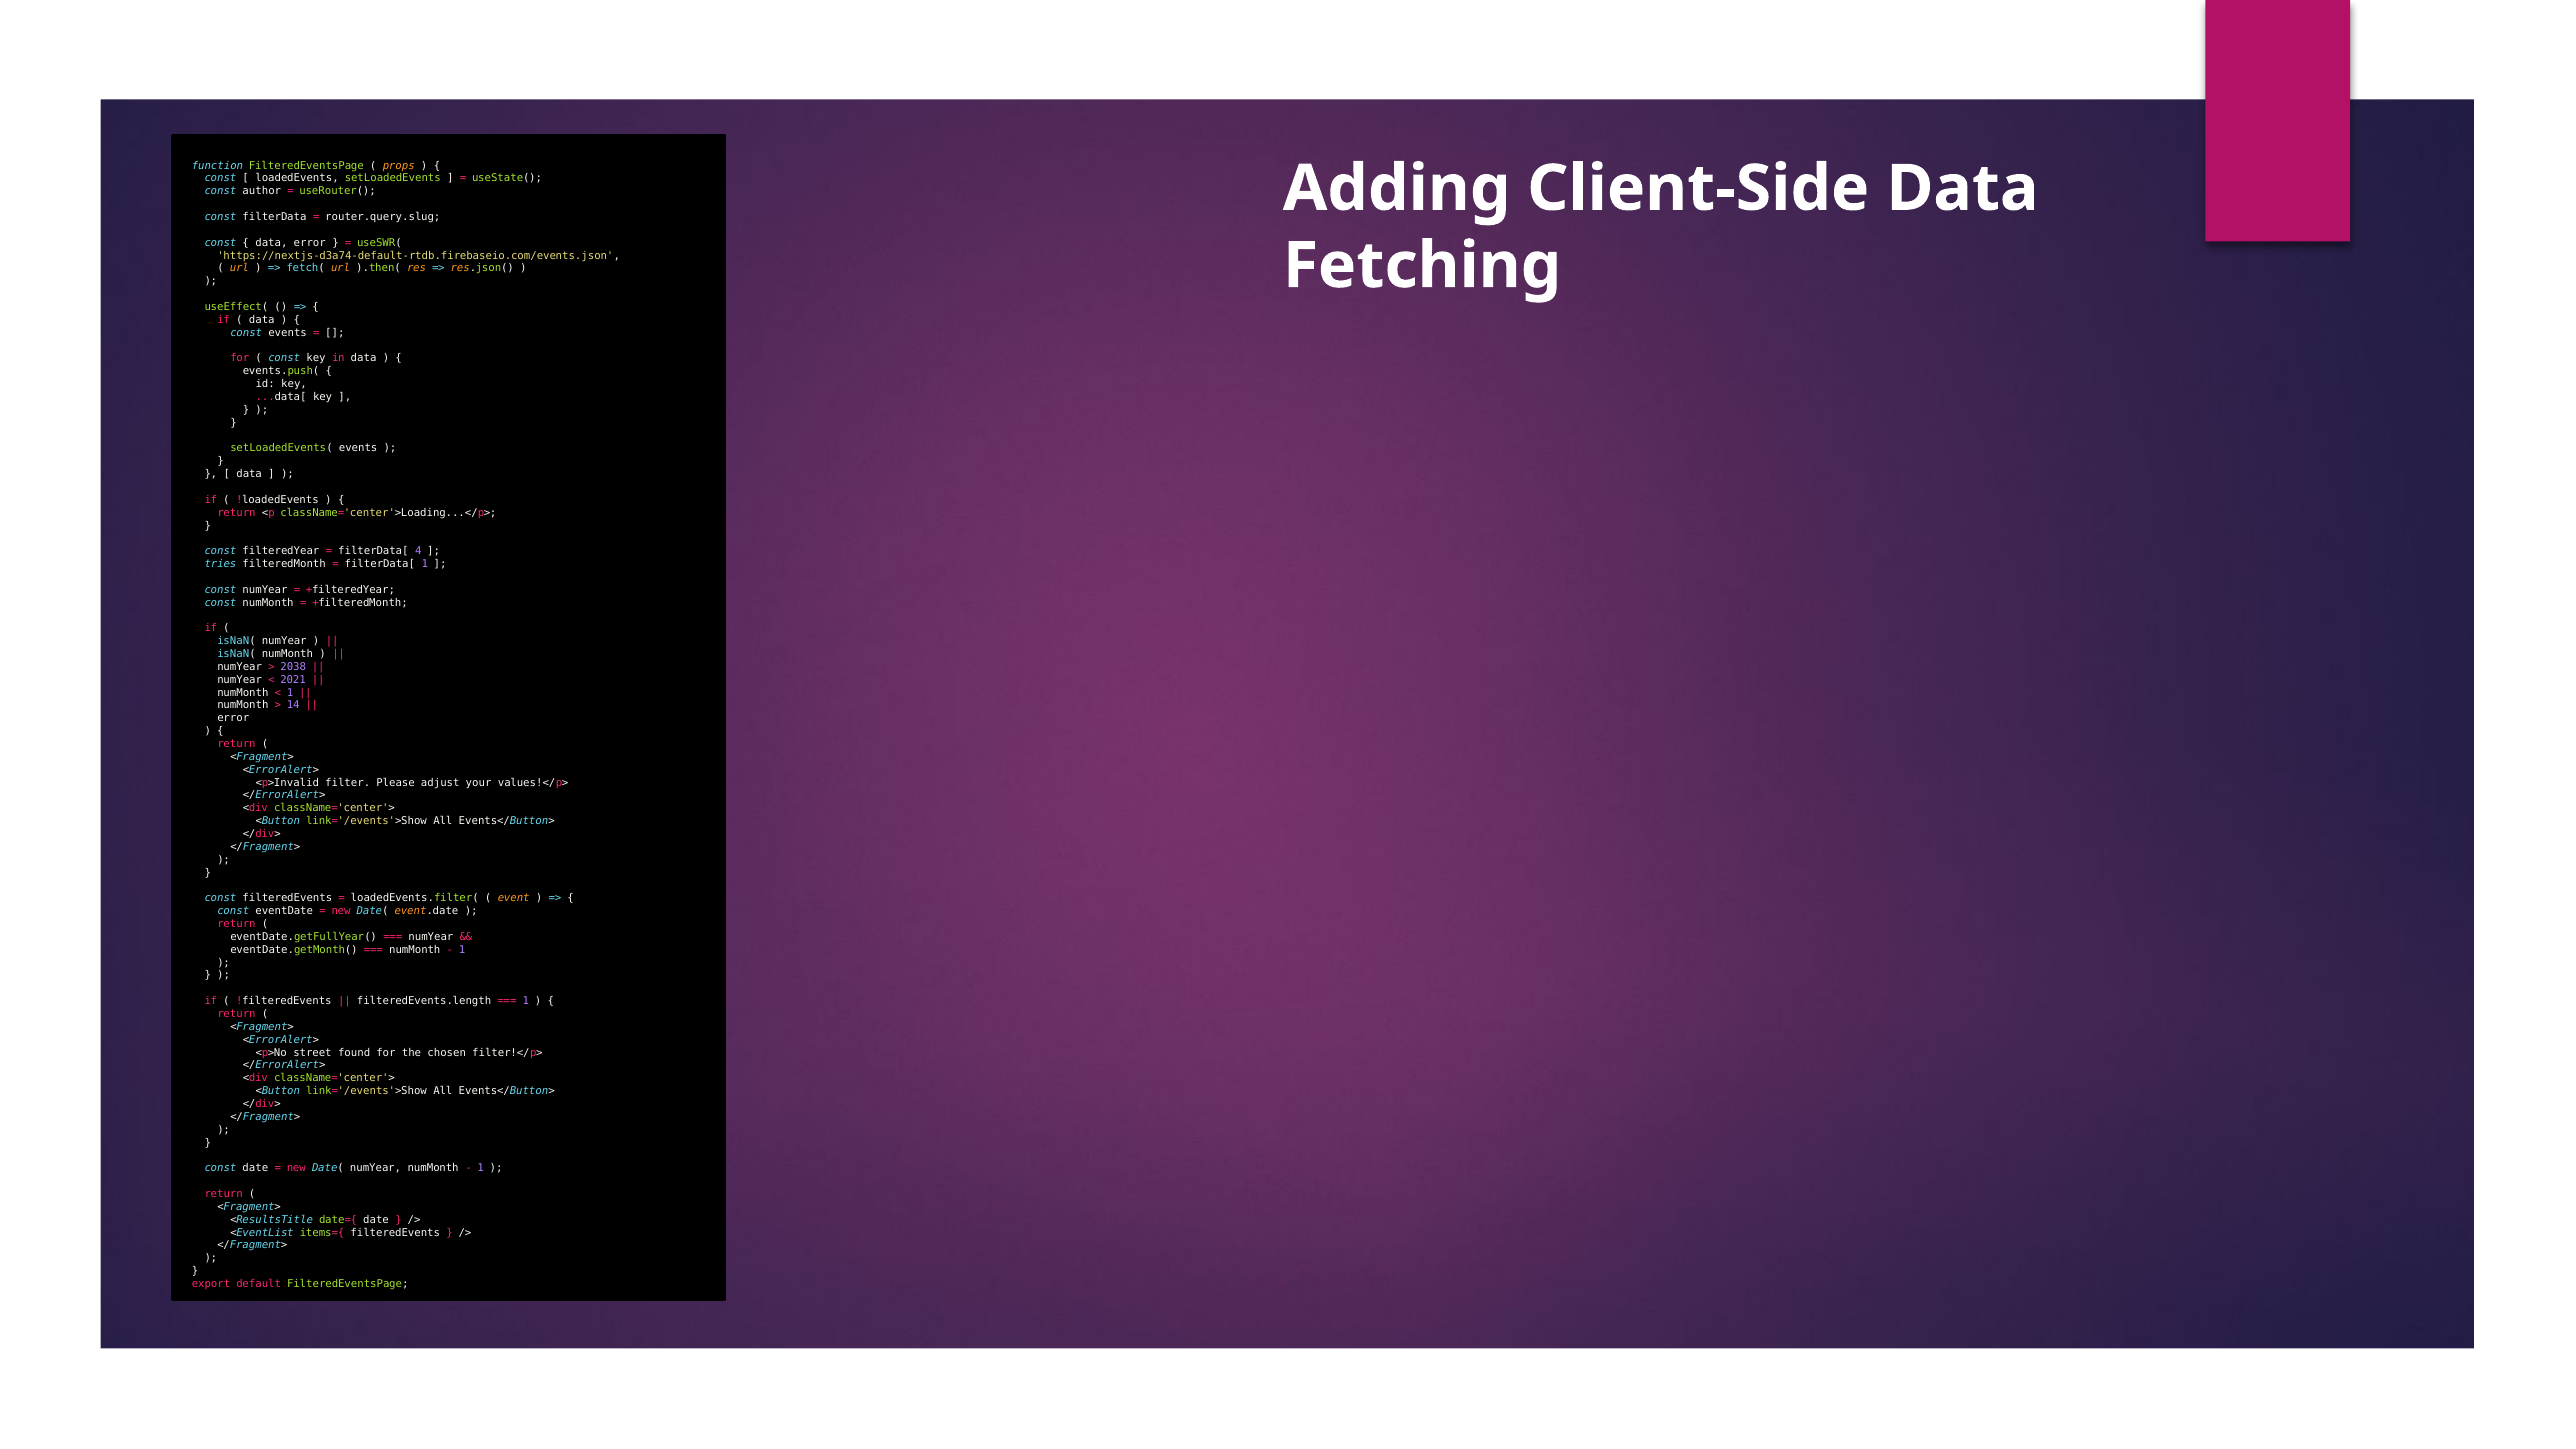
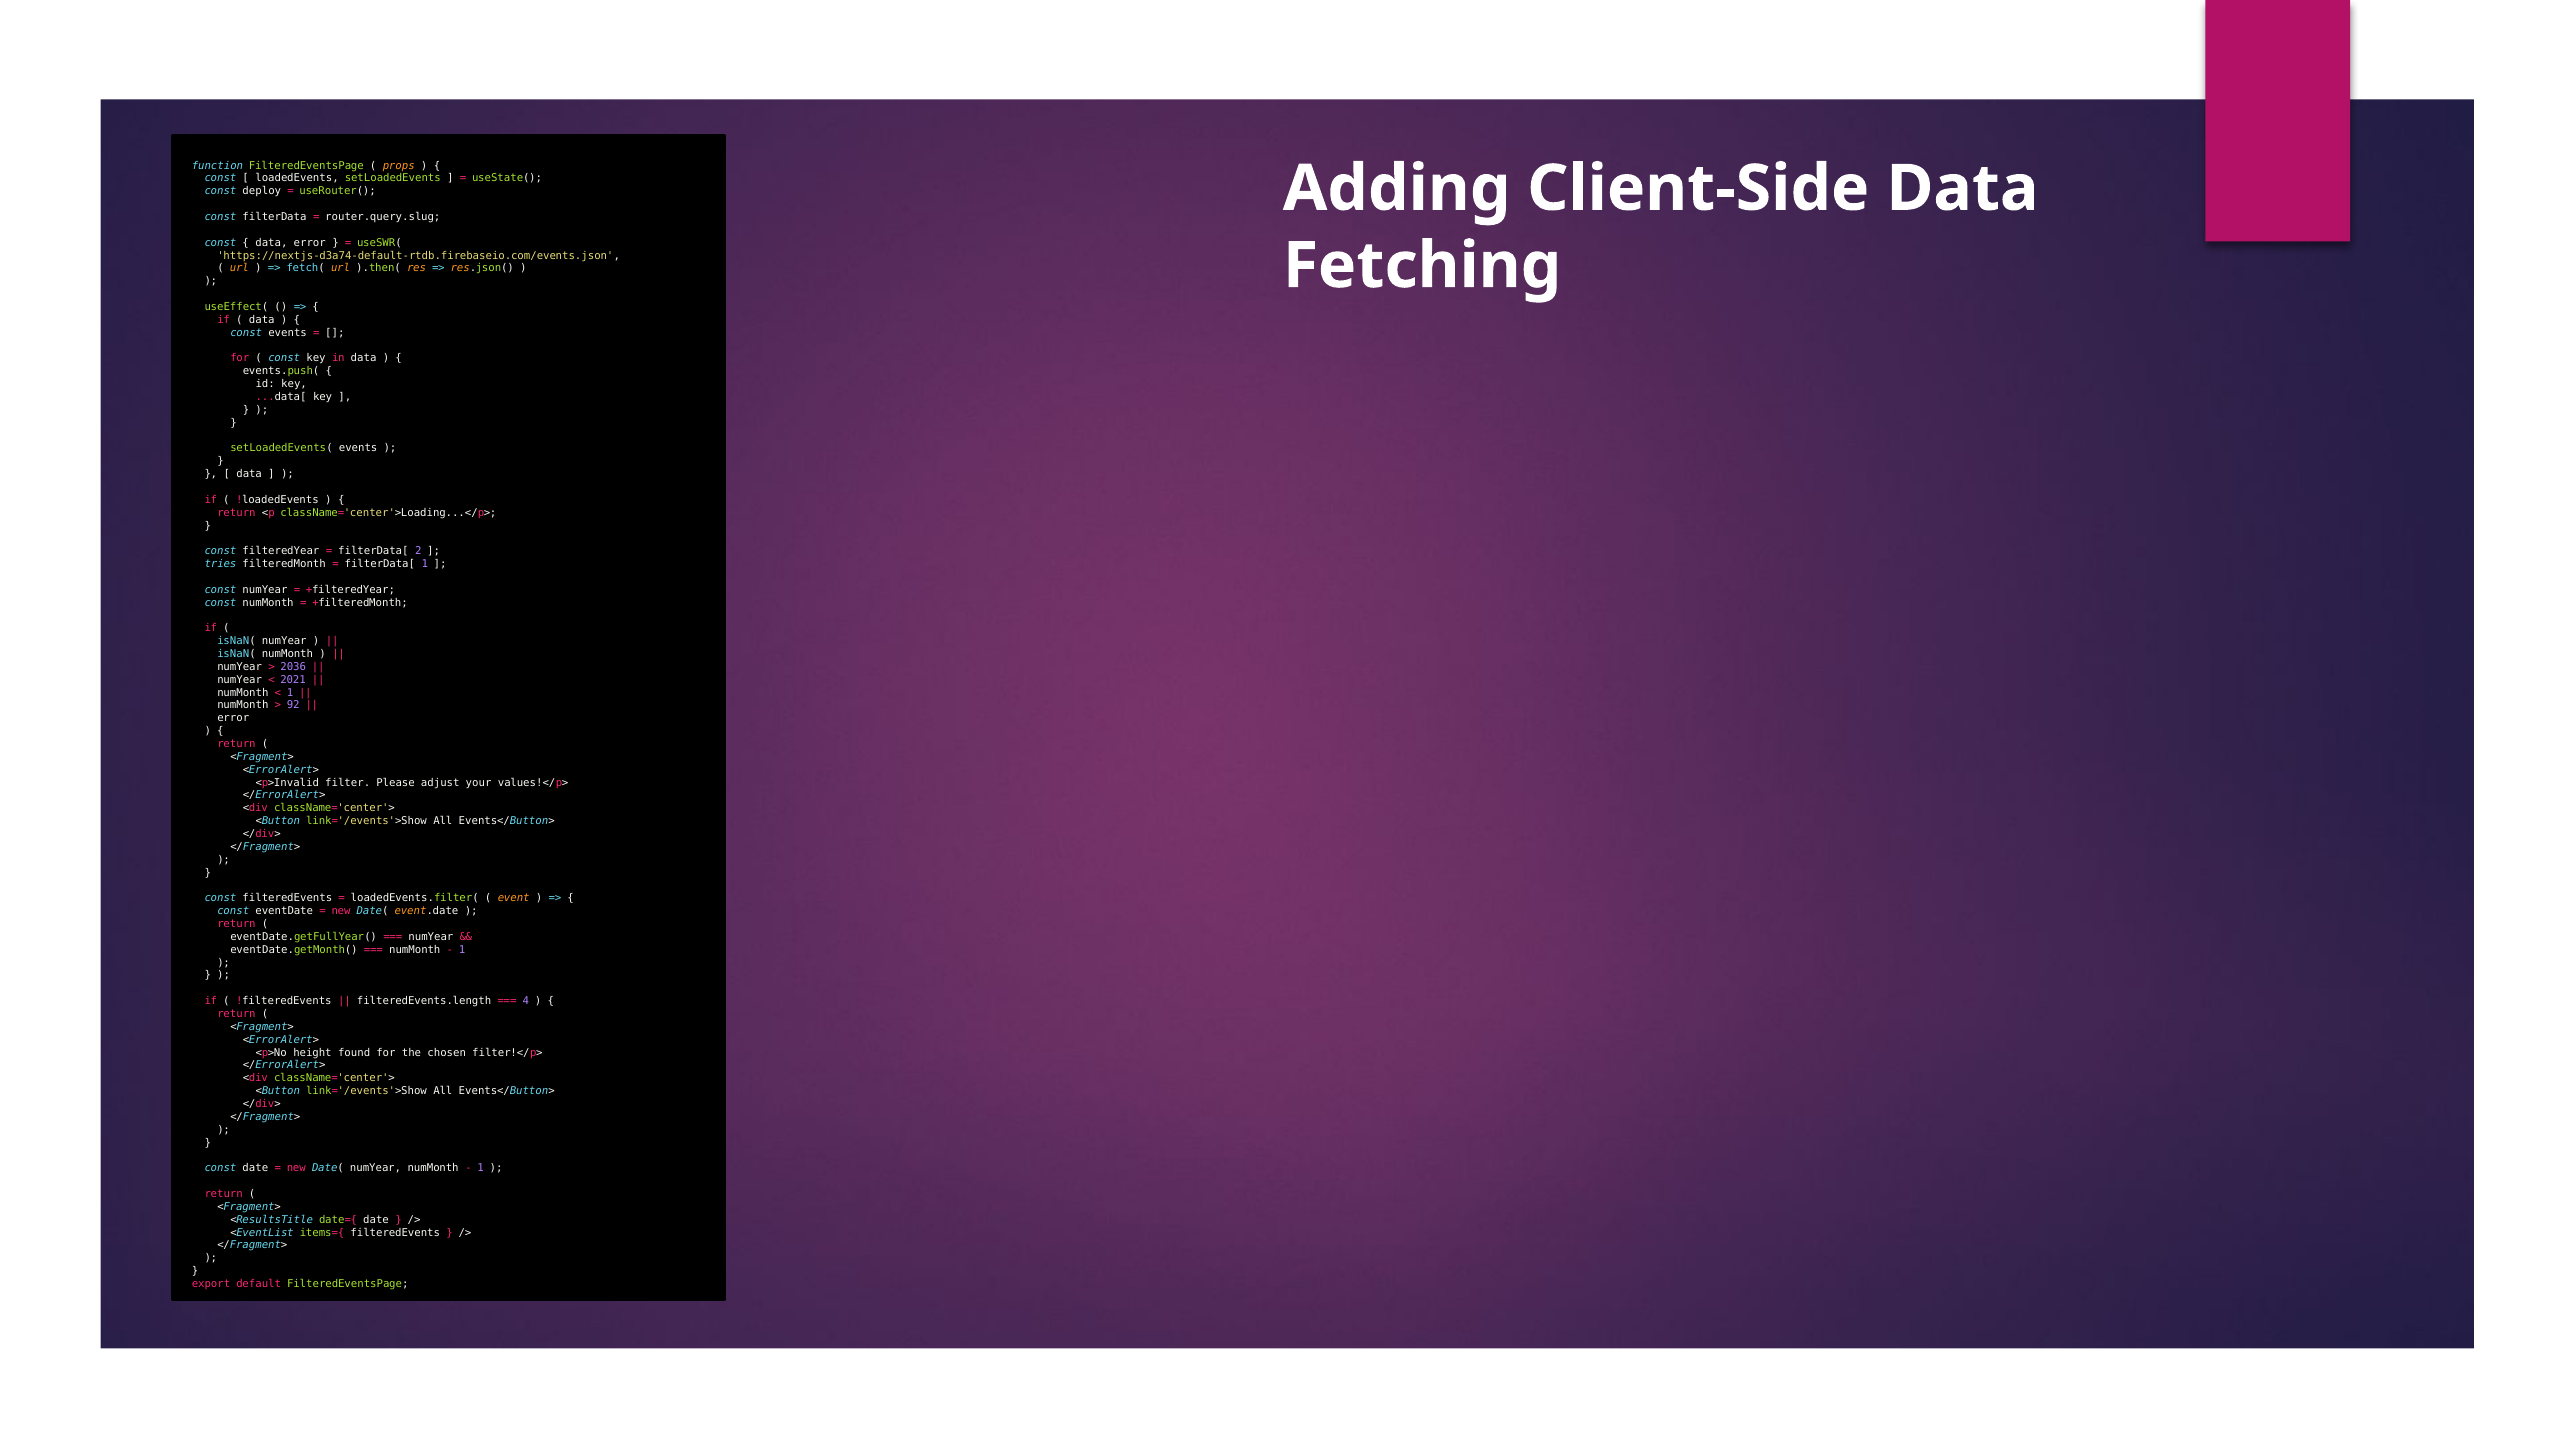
author: author -> deploy (262, 191)
4: 4 -> 2 (418, 551)
2038: 2038 -> 2036 (293, 667)
14: 14 -> 92 (293, 705)
1: 1 -> 4 (526, 1001)
street: street -> height (312, 1053)
